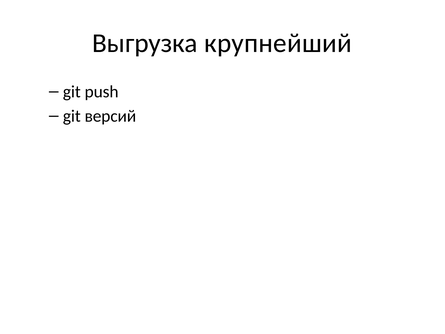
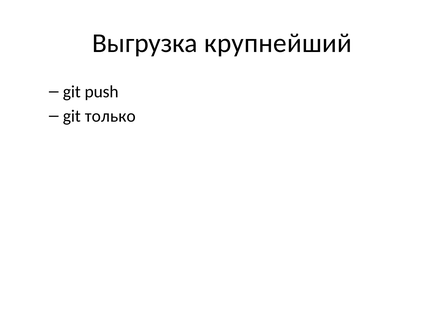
версий: версий -> только (110, 116)
